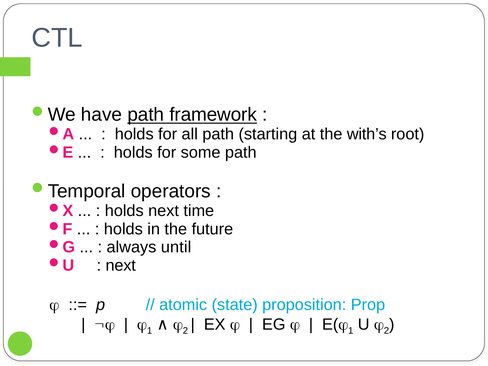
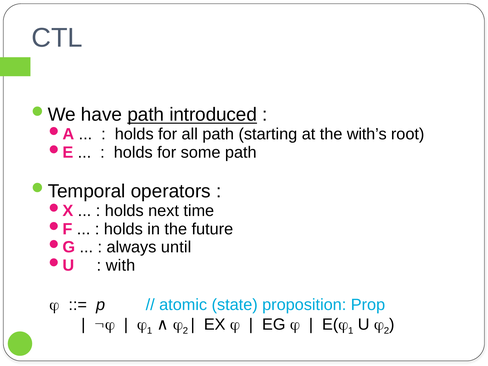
framework: framework -> introduced (213, 115)
next: next -> with (121, 265)
